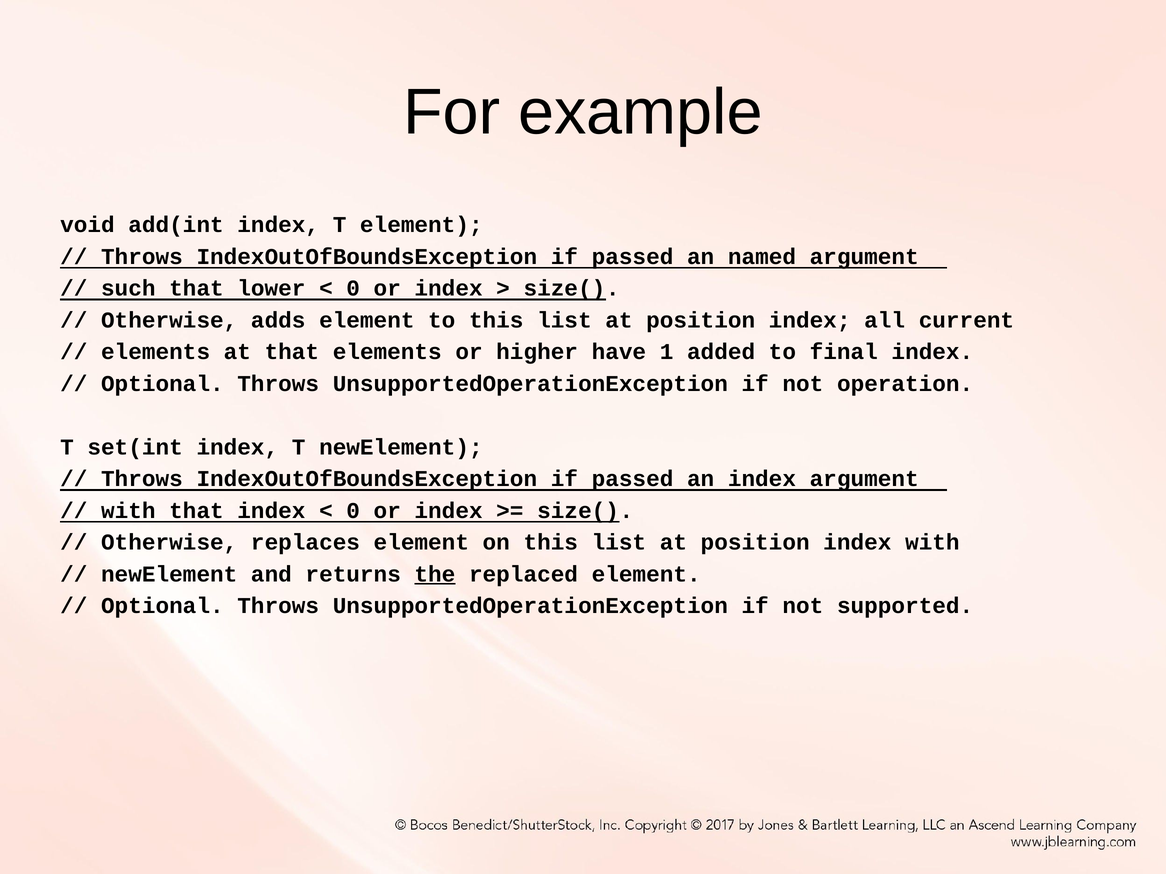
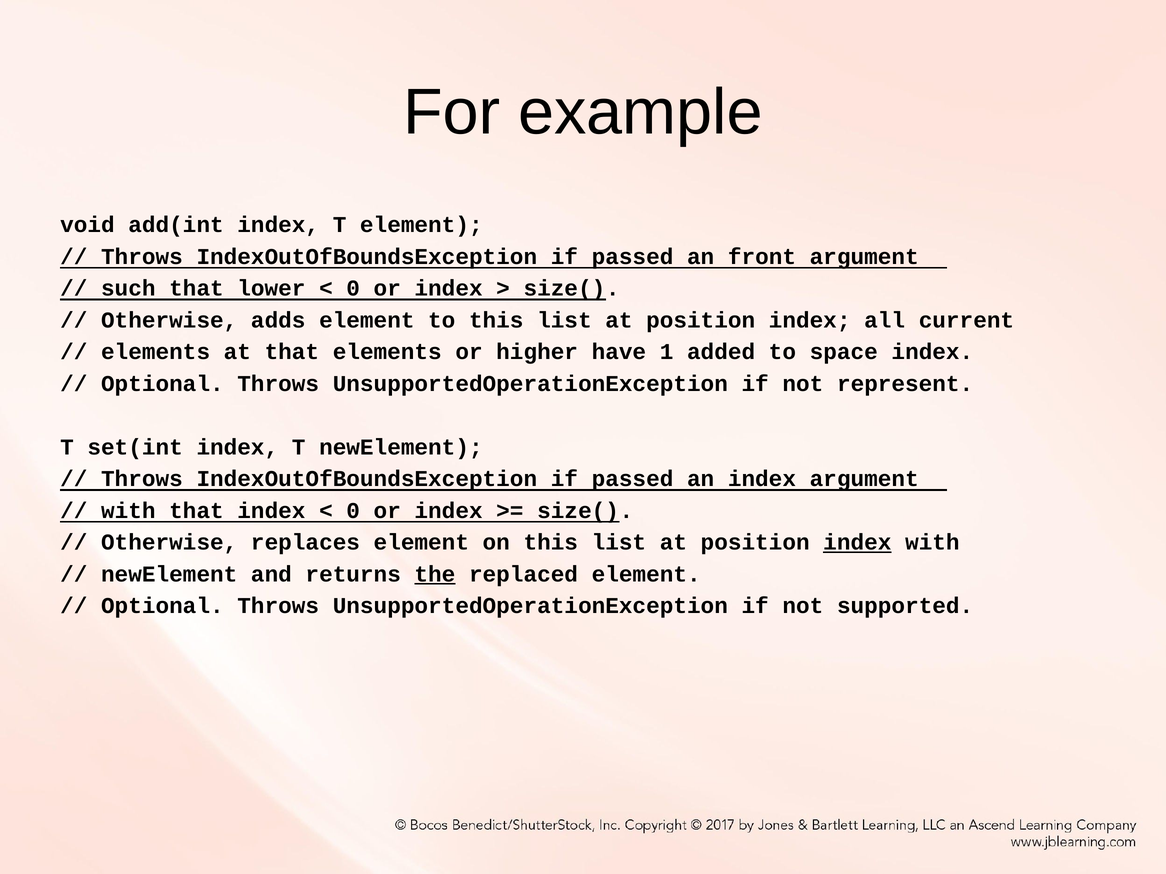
named: named -> front (762, 257)
final: final -> space (844, 352)
operation: operation -> represent (905, 384)
index underline: none -> present (857, 543)
